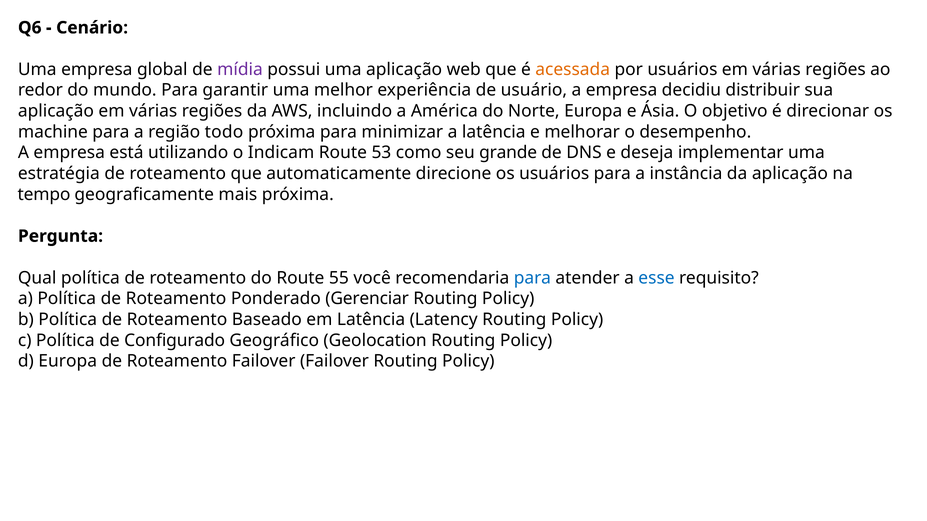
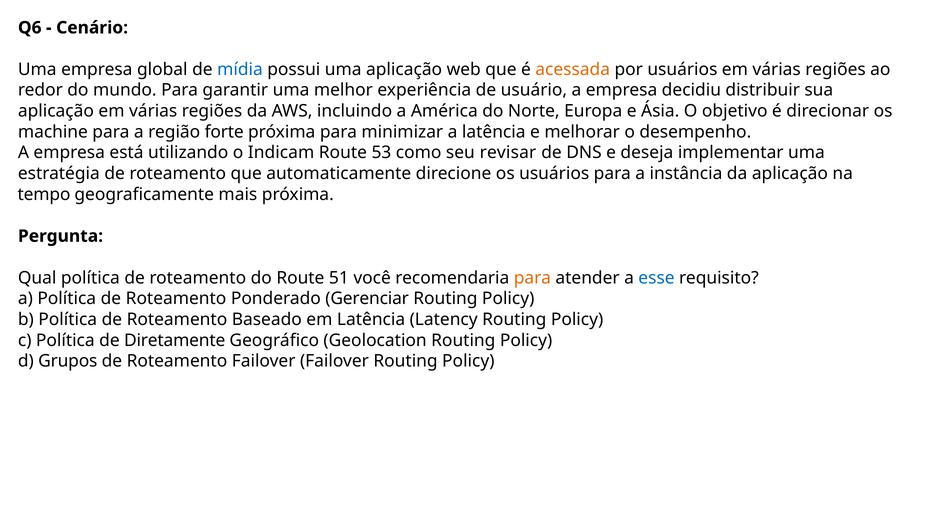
mídia colour: purple -> blue (240, 69)
todo: todo -> forte (224, 132)
grande: grande -> revisar (508, 153)
55: 55 -> 51 (339, 278)
para colour: blue -> orange (532, 278)
Configurado: Configurado -> Diretamente (175, 341)
d Europa: Europa -> Grupos (68, 361)
